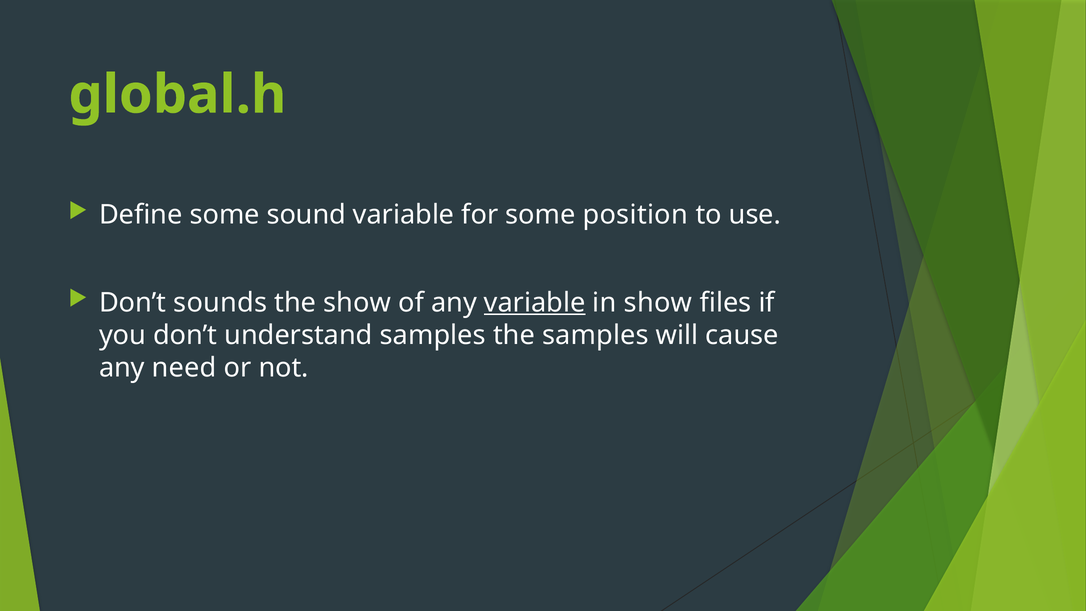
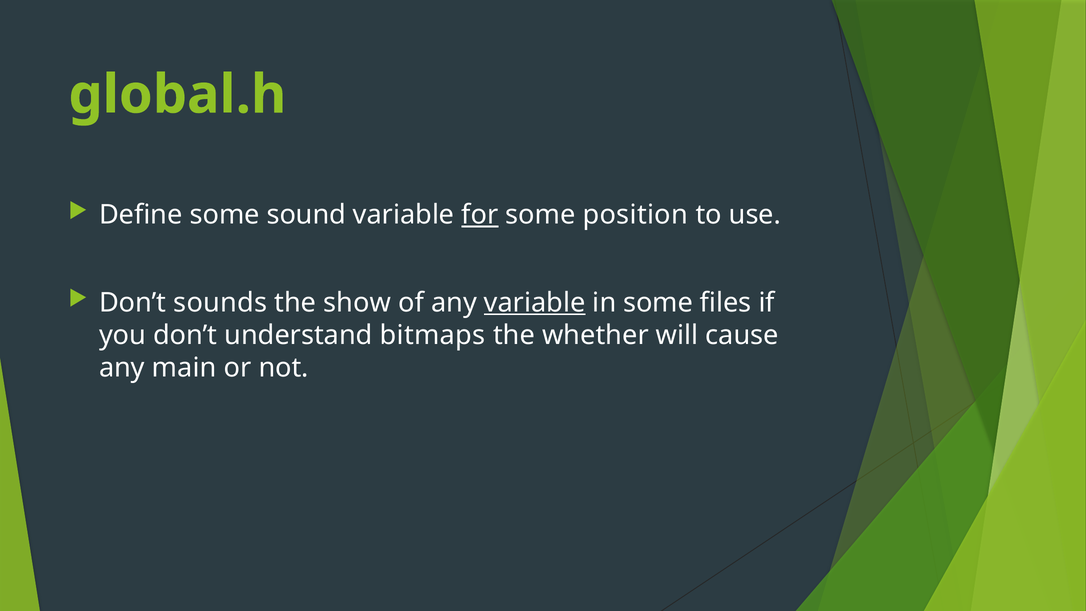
for underline: none -> present (480, 215)
in show: show -> some (658, 303)
understand samples: samples -> bitmaps (433, 335)
the samples: samples -> whether (595, 335)
need: need -> main (184, 368)
